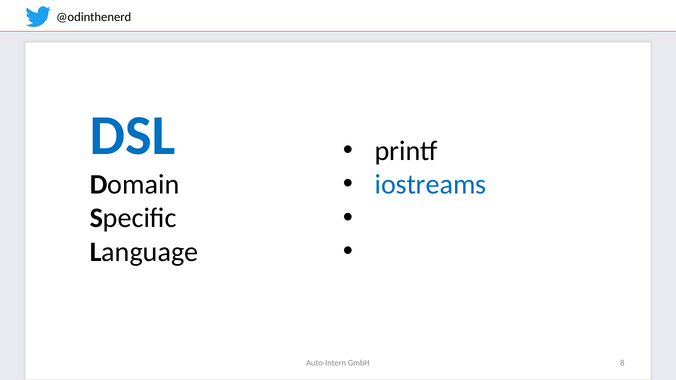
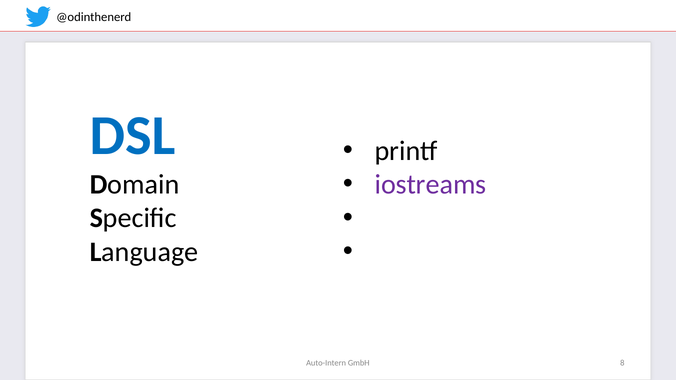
iostreams colour: blue -> purple (431, 185)
